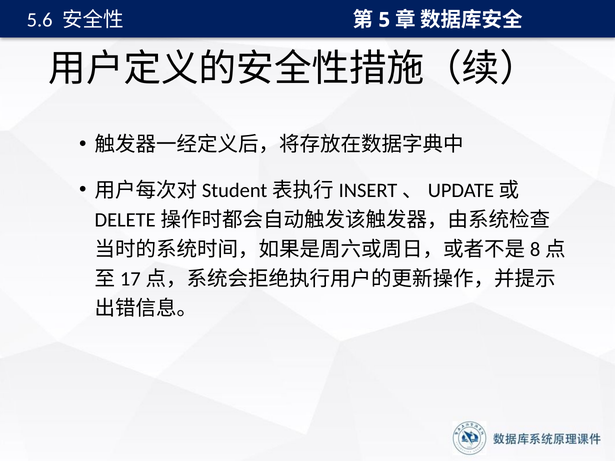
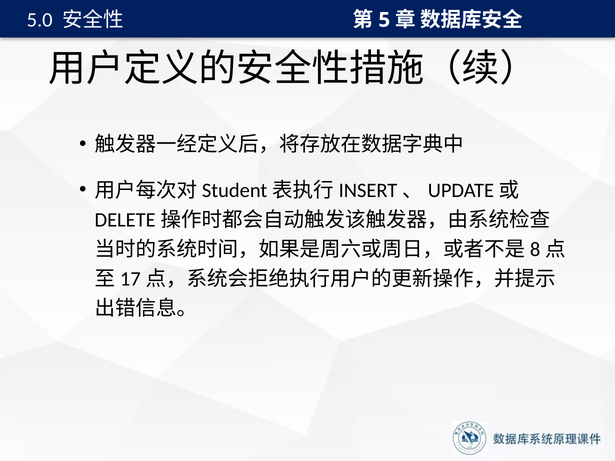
5.6: 5.6 -> 5.0 (40, 20)
